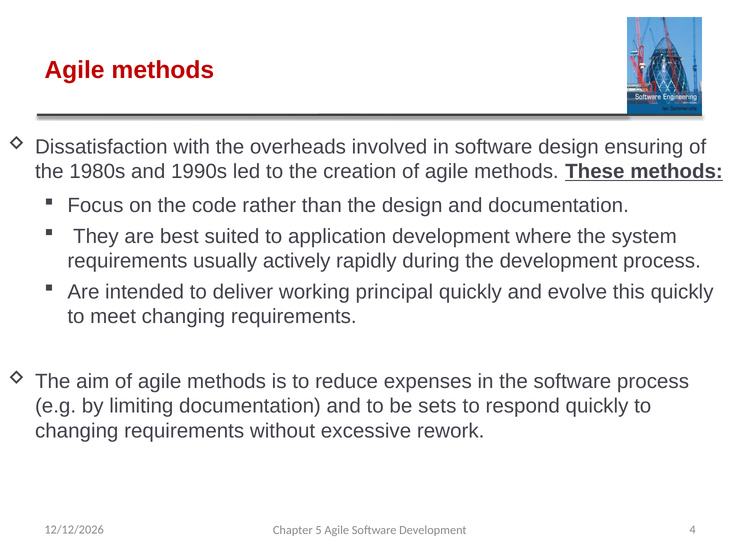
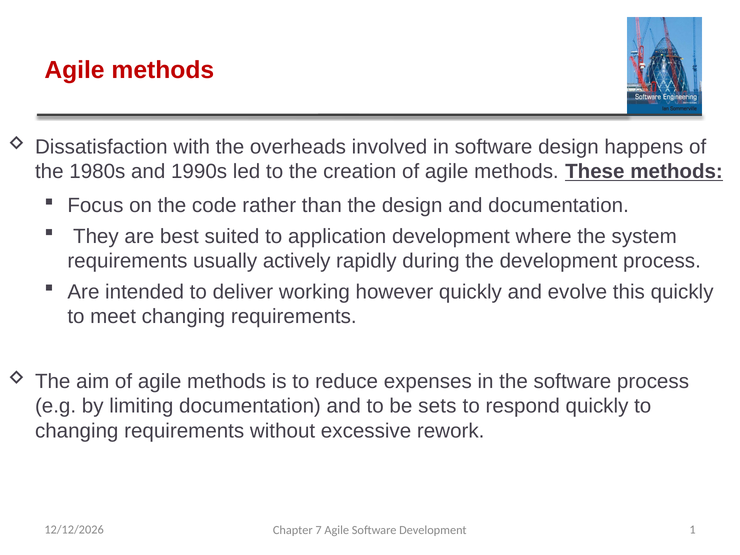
ensuring: ensuring -> happens (644, 147)
principal: principal -> however (394, 292)
5: 5 -> 7 (319, 530)
4: 4 -> 1 (693, 530)
